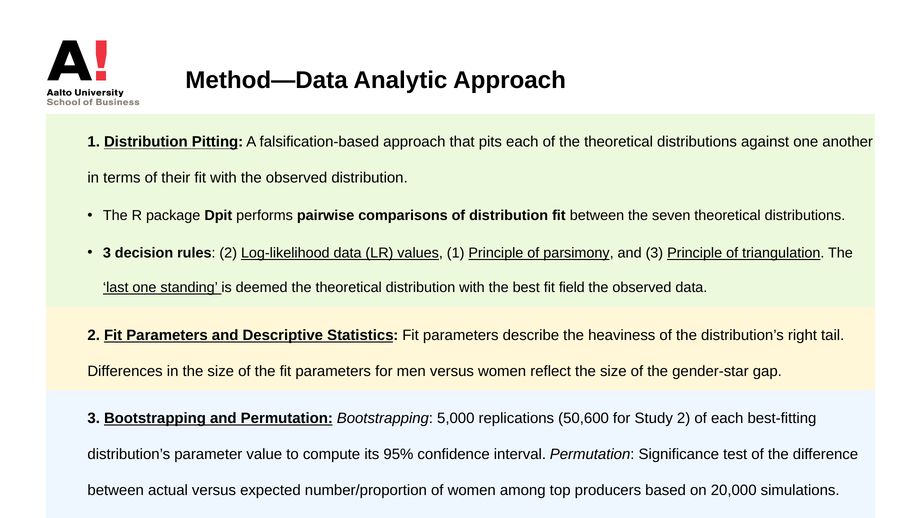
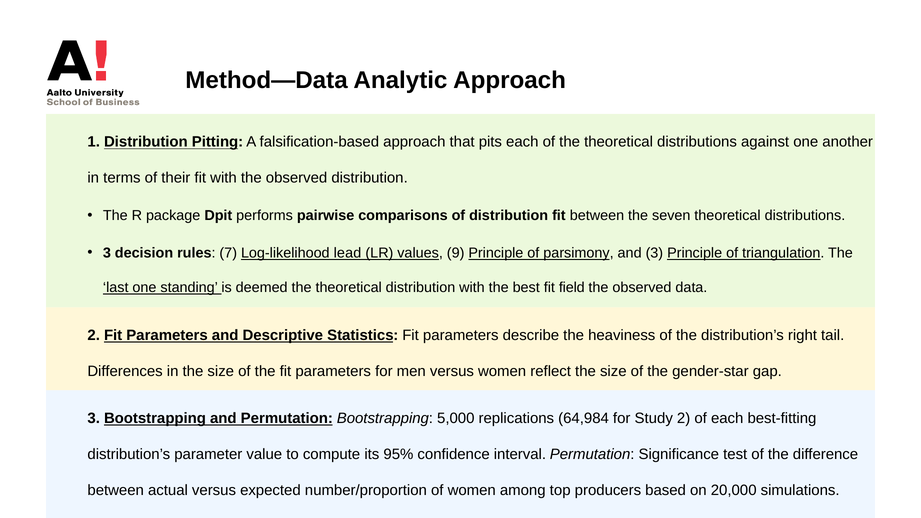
rules 2: 2 -> 7 (228, 253)
Log-likelihood data: data -> lead (347, 253)
values 1: 1 -> 9 (456, 253)
50,600: 50,600 -> 64,984 (584, 418)
